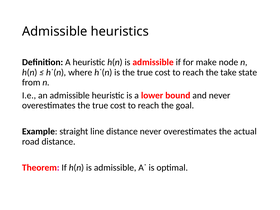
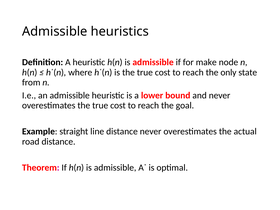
take: take -> only (228, 72)
